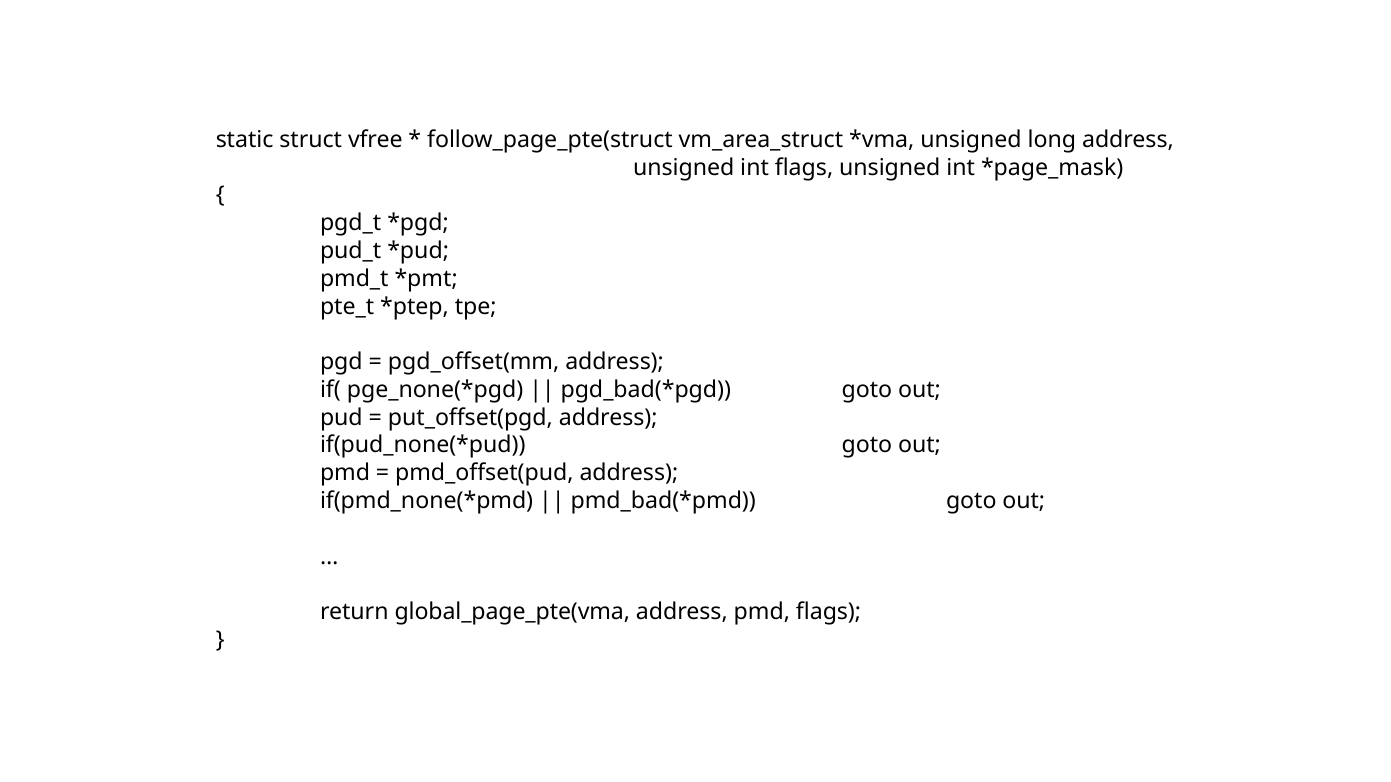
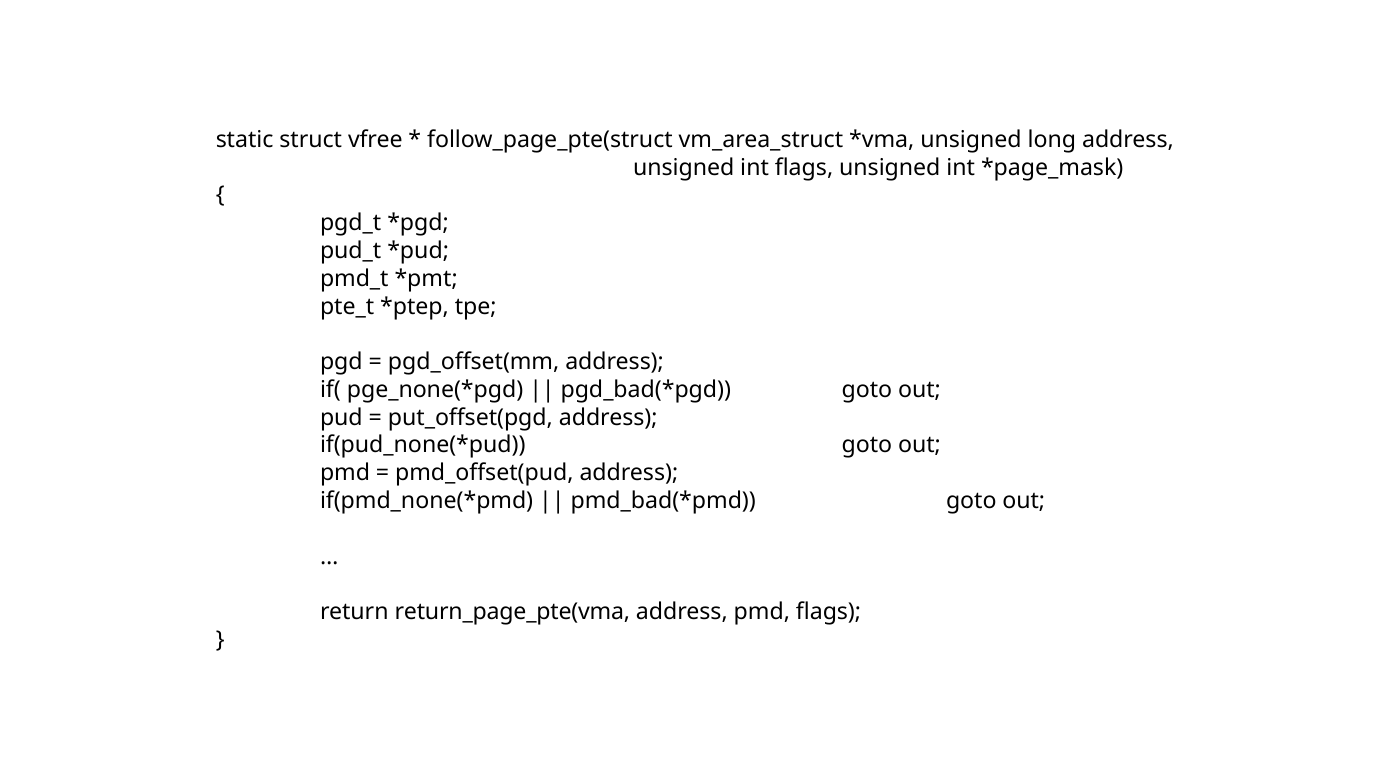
global_page_pte(vma: global_page_pte(vma -> return_page_pte(vma (512, 612)
